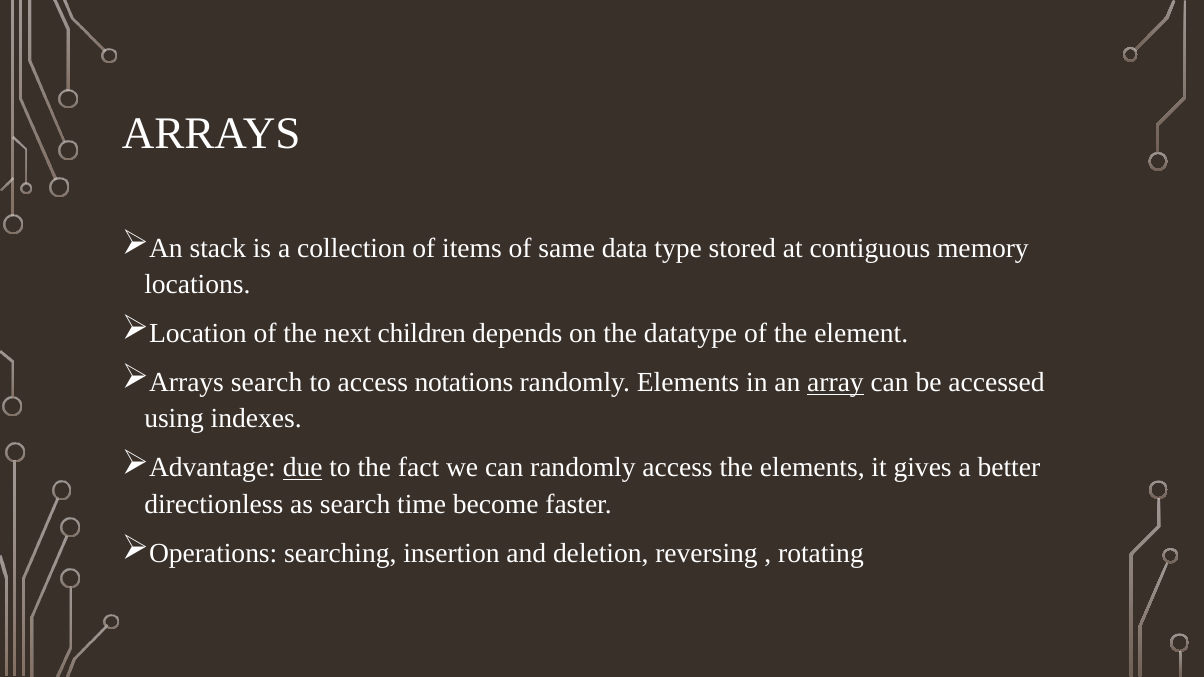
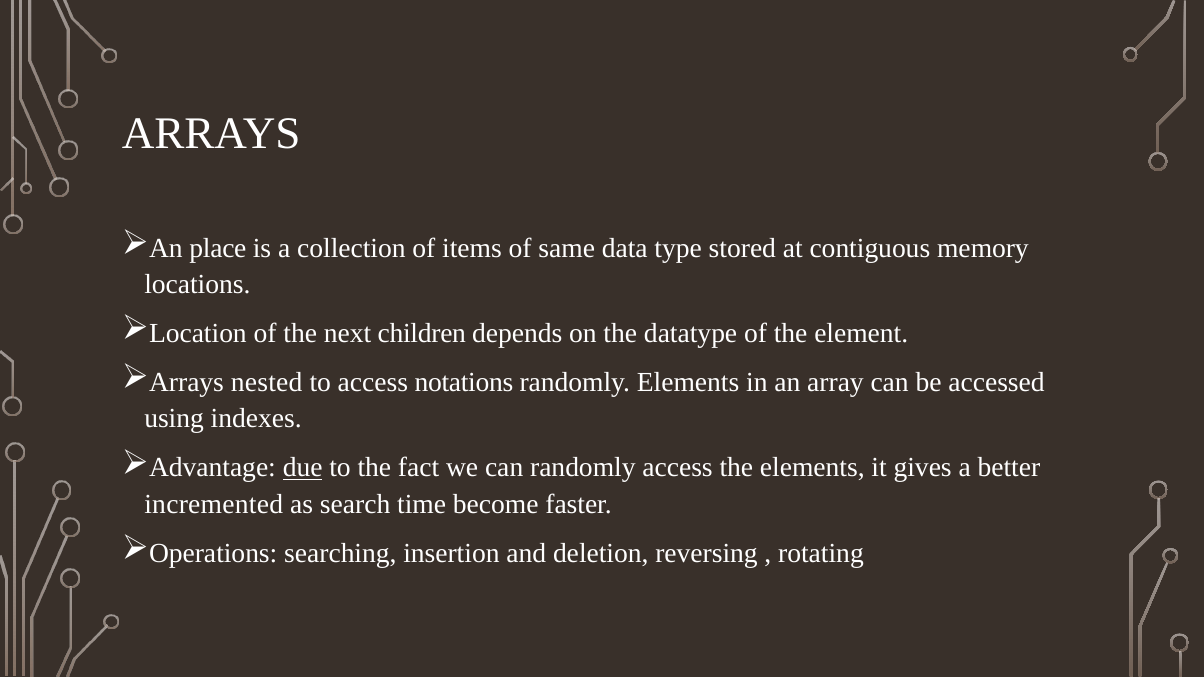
stack: stack -> place (218, 248)
Arrays search: search -> nested (267, 383)
array underline: present -> none (835, 383)
directionless: directionless -> incremented (214, 504)
